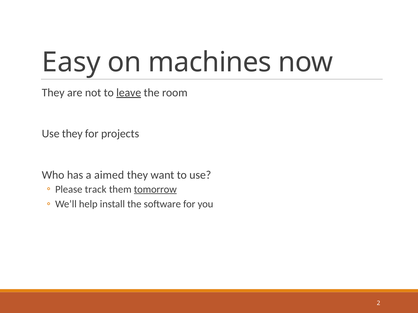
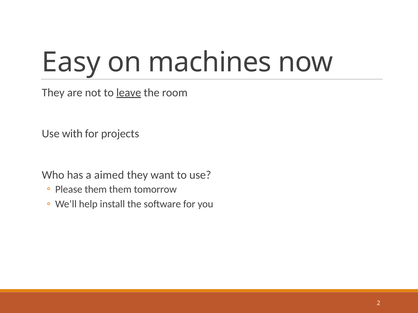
Use they: they -> with (72, 134)
Please track: track -> them (96, 190)
tomorrow underline: present -> none (155, 190)
